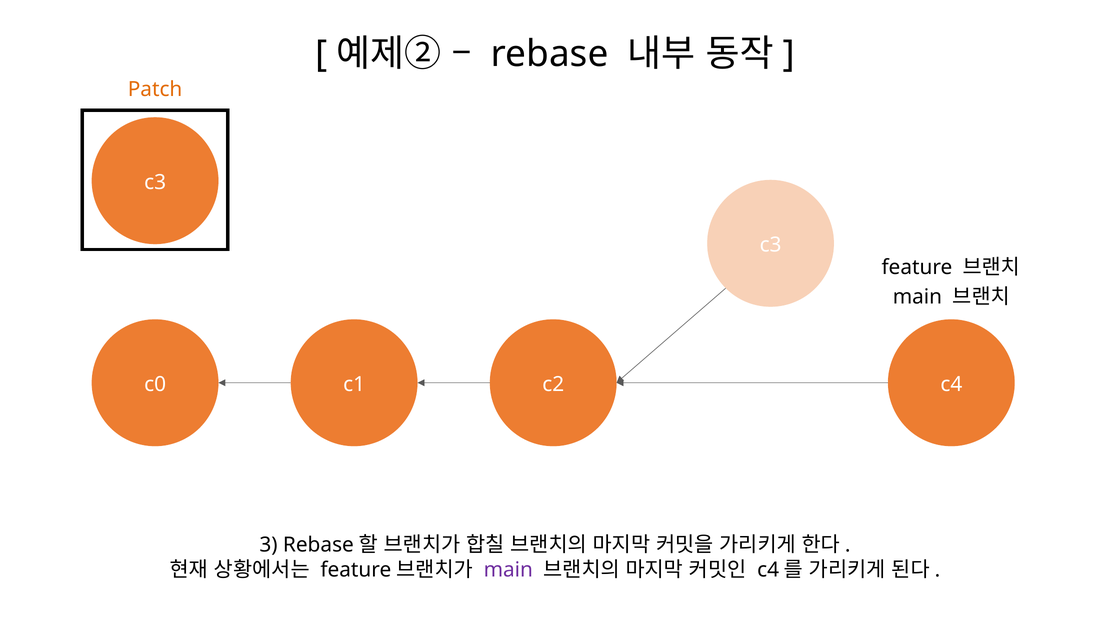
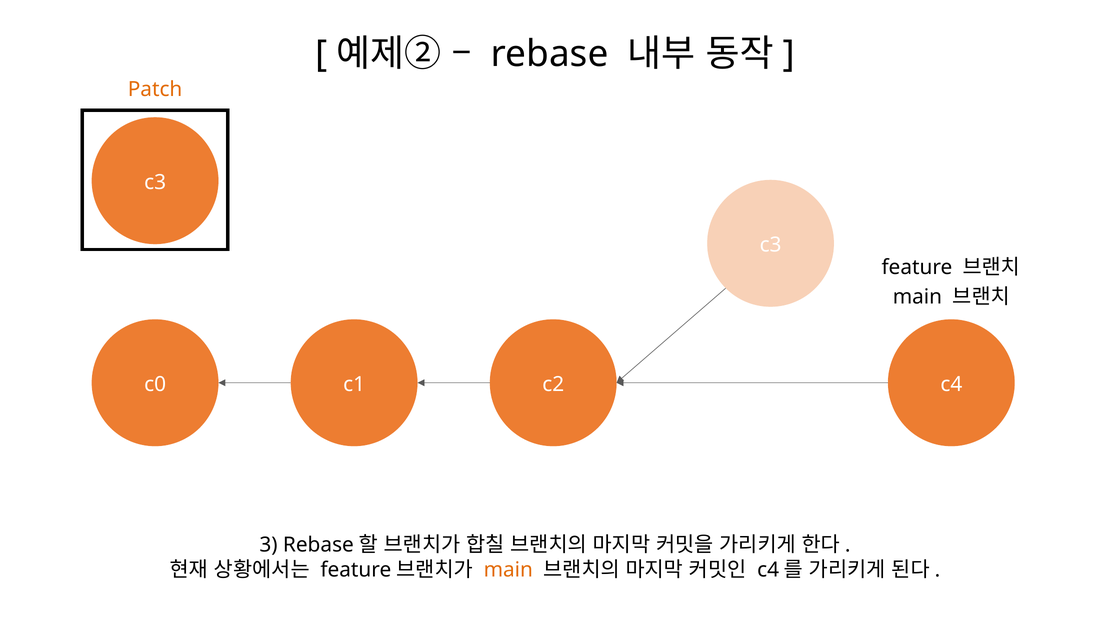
main colour: purple -> orange (508, 569)
